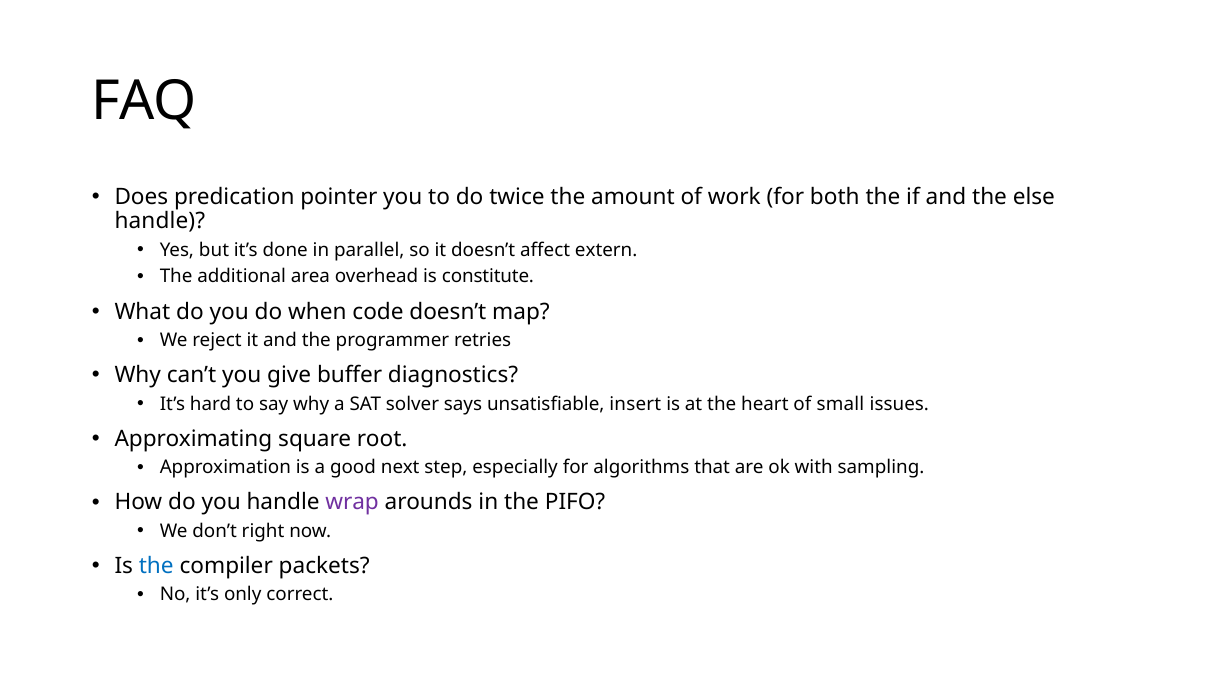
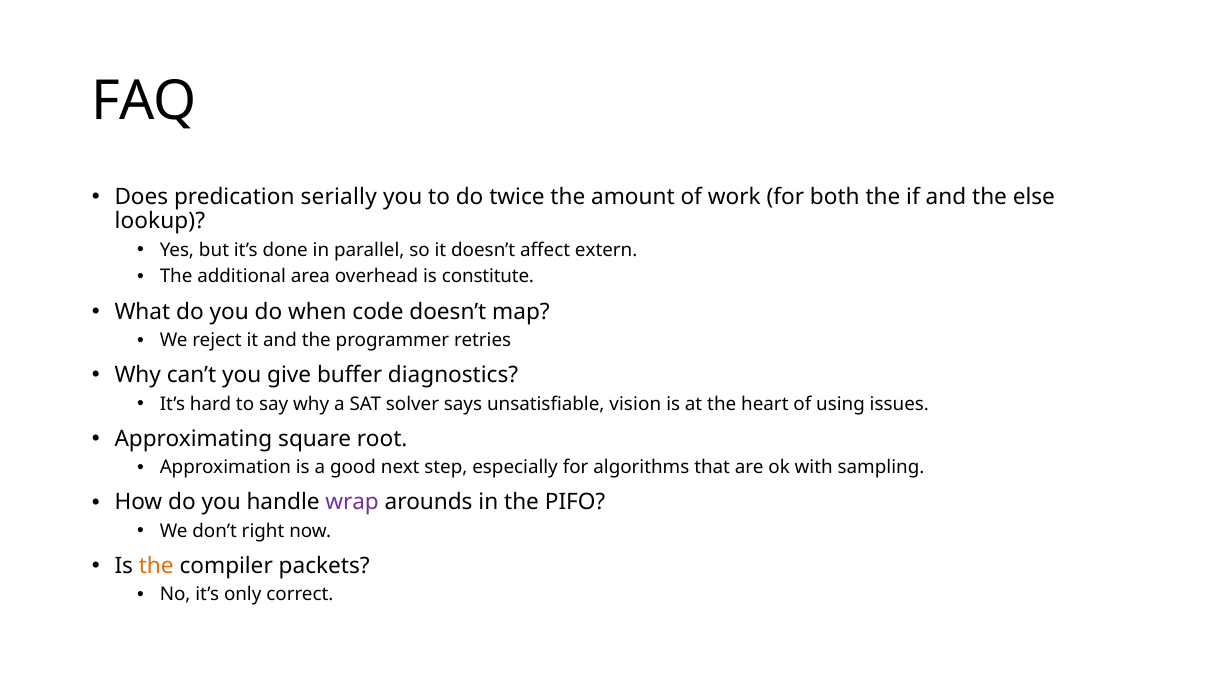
pointer: pointer -> serially (339, 197)
handle: handle -> lookup (160, 222)
insert: insert -> vision (635, 404)
small: small -> using (841, 404)
the colour: blue -> orange (156, 566)
